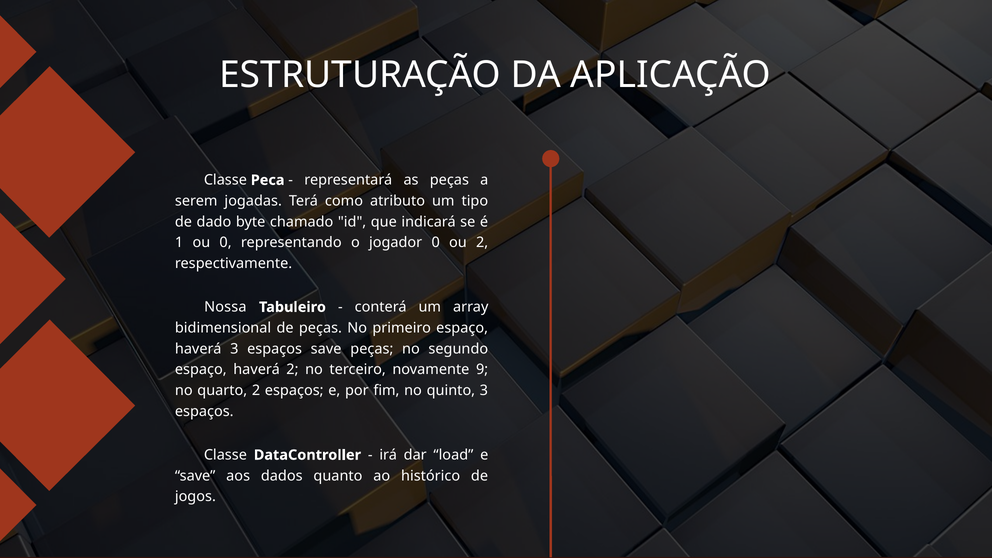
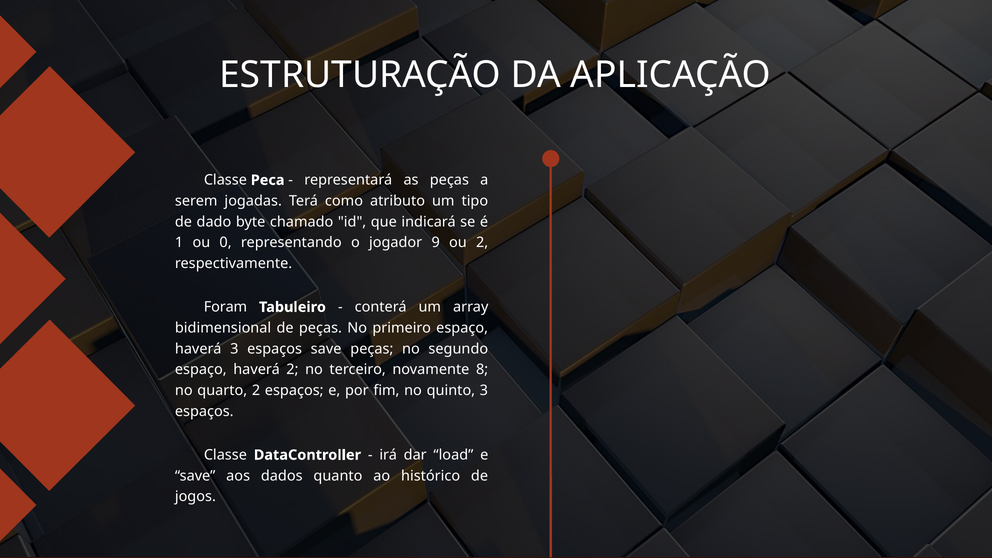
jogador 0: 0 -> 9 (436, 243)
Nossa: Nossa -> Foram (225, 307)
9: 9 -> 8 (482, 370)
